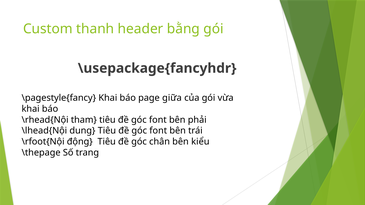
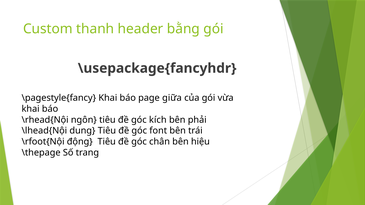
tham: tham -> ngôn (84, 120)
font: font -> kích (158, 120)
kiểu: kiểu -> hiệu (200, 142)
